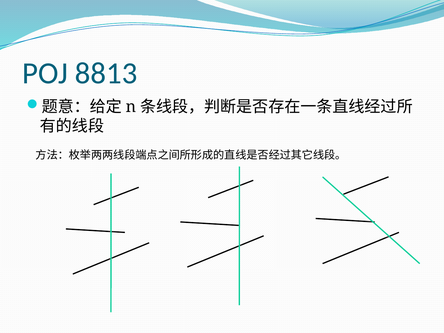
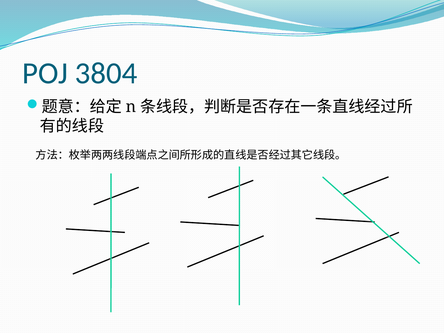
8813: 8813 -> 3804 (106, 73)
